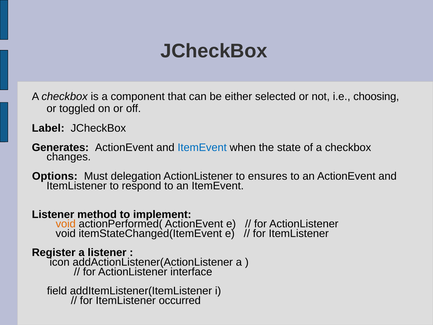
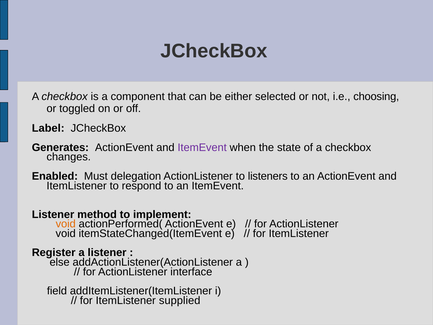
ItemEvent colour: blue -> purple (202, 147)
Options: Options -> Enabled (55, 176)
ensures: ensures -> listeners (268, 176)
icon: icon -> else (60, 262)
occurred: occurred -> supplied (180, 300)
